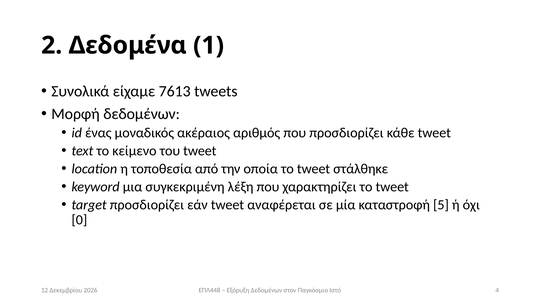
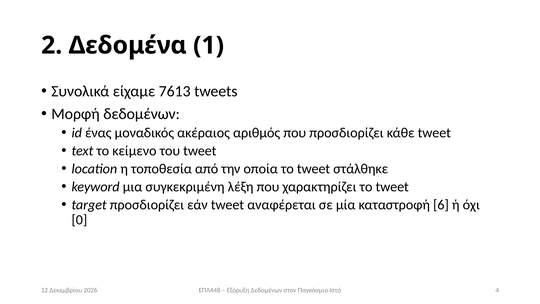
5: 5 -> 6 (441, 205)
